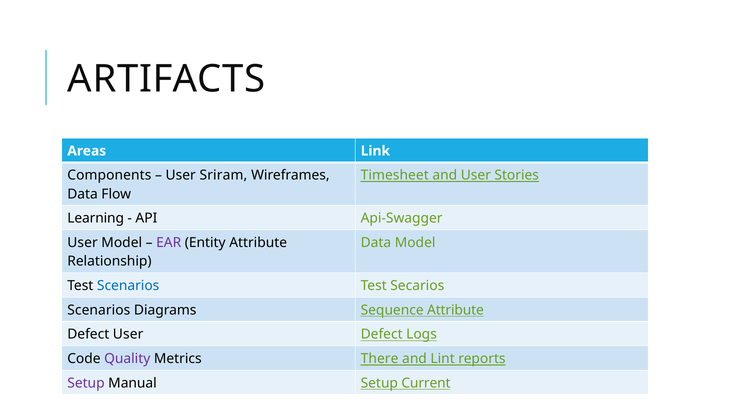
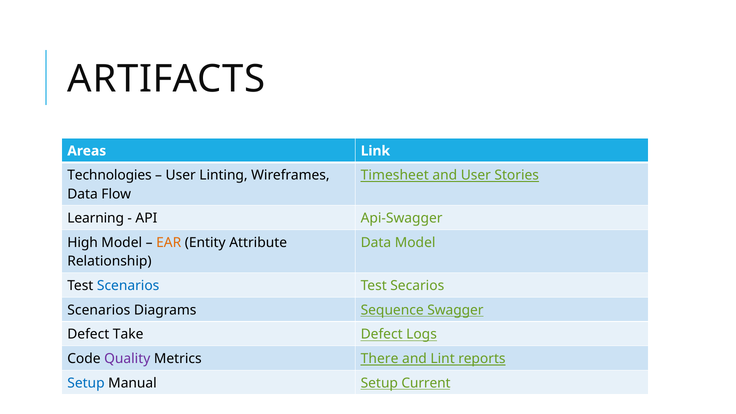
Components: Components -> Technologies (109, 175)
Sriram: Sriram -> Linting (223, 175)
User: User -> High (83, 243)
EAR colour: purple -> orange (169, 243)
Sequence Attribute: Attribute -> Swagger (455, 310)
Defect User: User -> Take (128, 334)
Setup colour: purple -> blue (86, 383)
